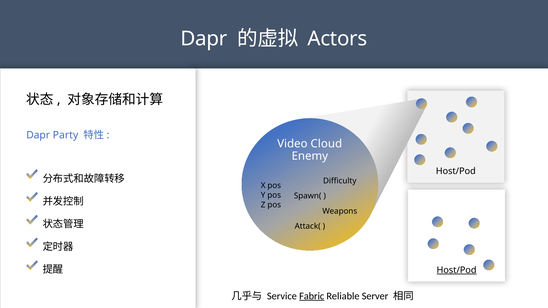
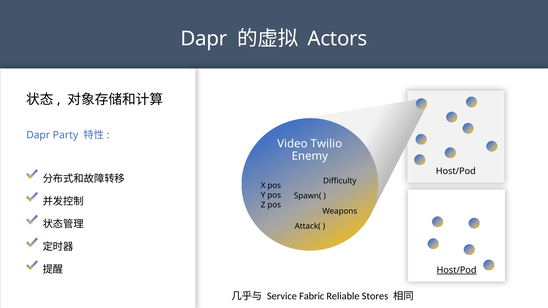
Cloud: Cloud -> Twilio (326, 144)
Fabric underline: present -> none (312, 296)
Server: Server -> Stores (375, 296)
